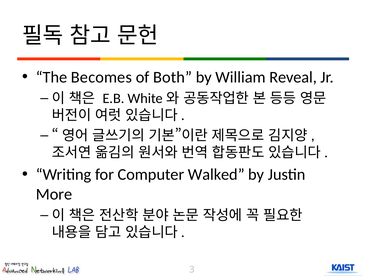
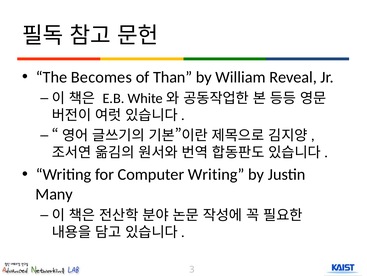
Both: Both -> Than (173, 77)
Computer Walked: Walked -> Writing (216, 174)
More: More -> Many (54, 194)
